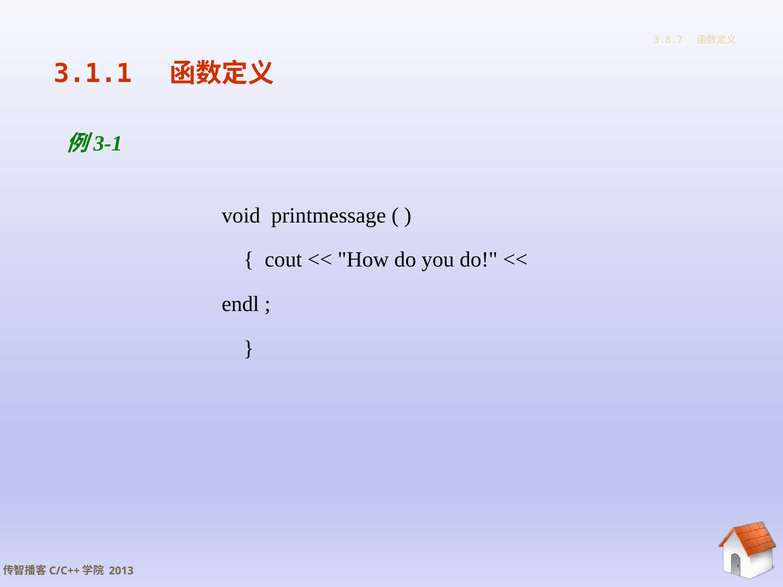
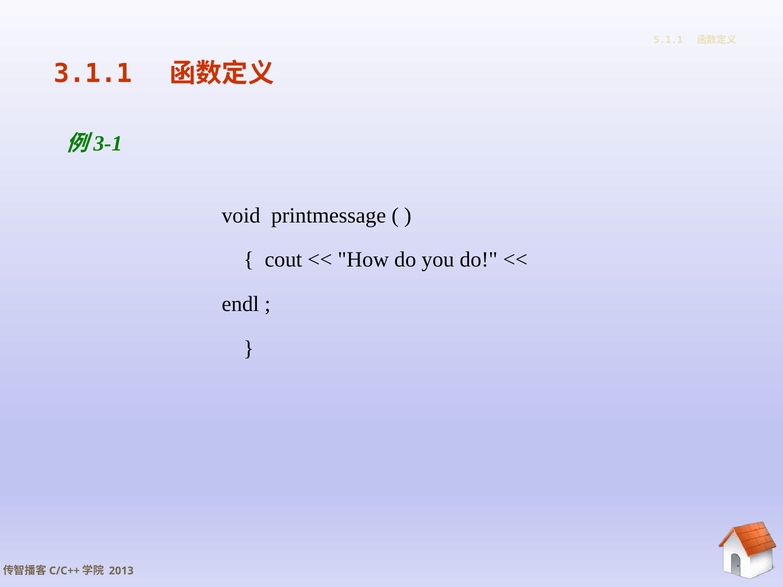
3.8.7: 3.8.7 -> 5.1.1 (668, 40)
